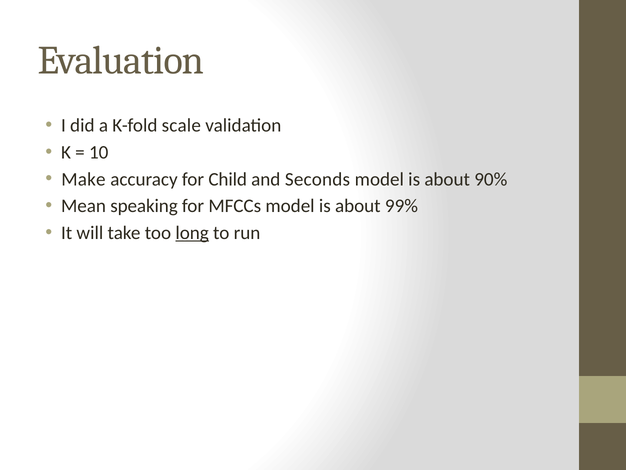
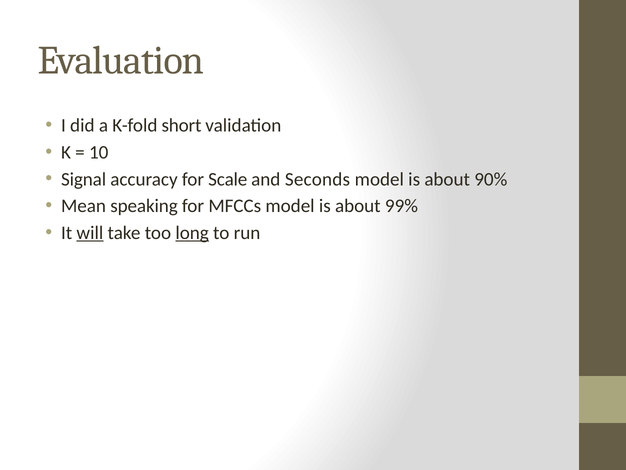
scale: scale -> short (181, 125)
Make: Make -> Signal (84, 179)
Child: Child -> Scale (228, 179)
will underline: none -> present (90, 233)
